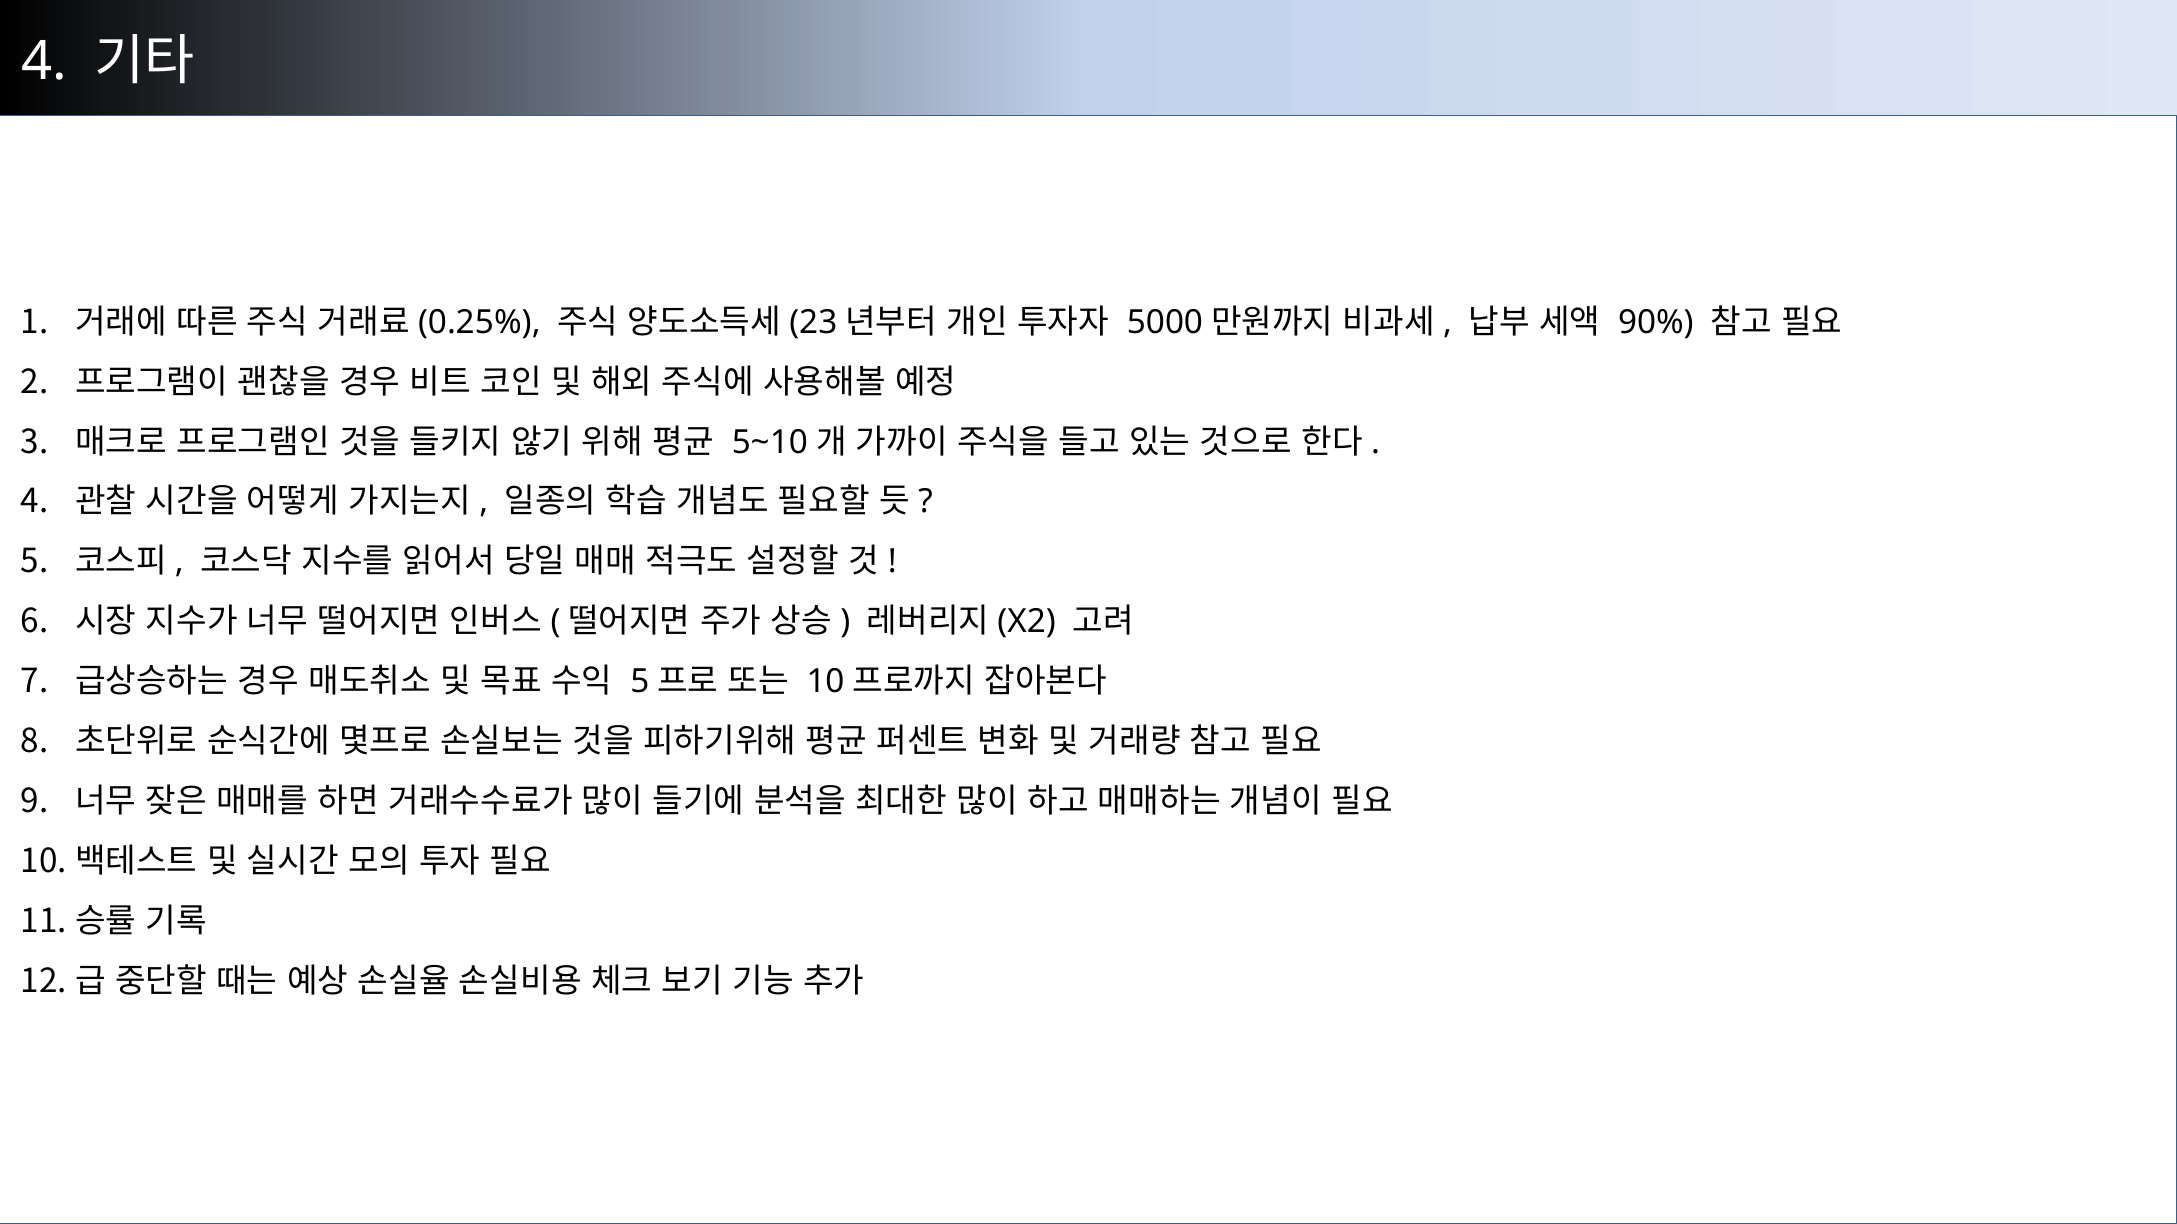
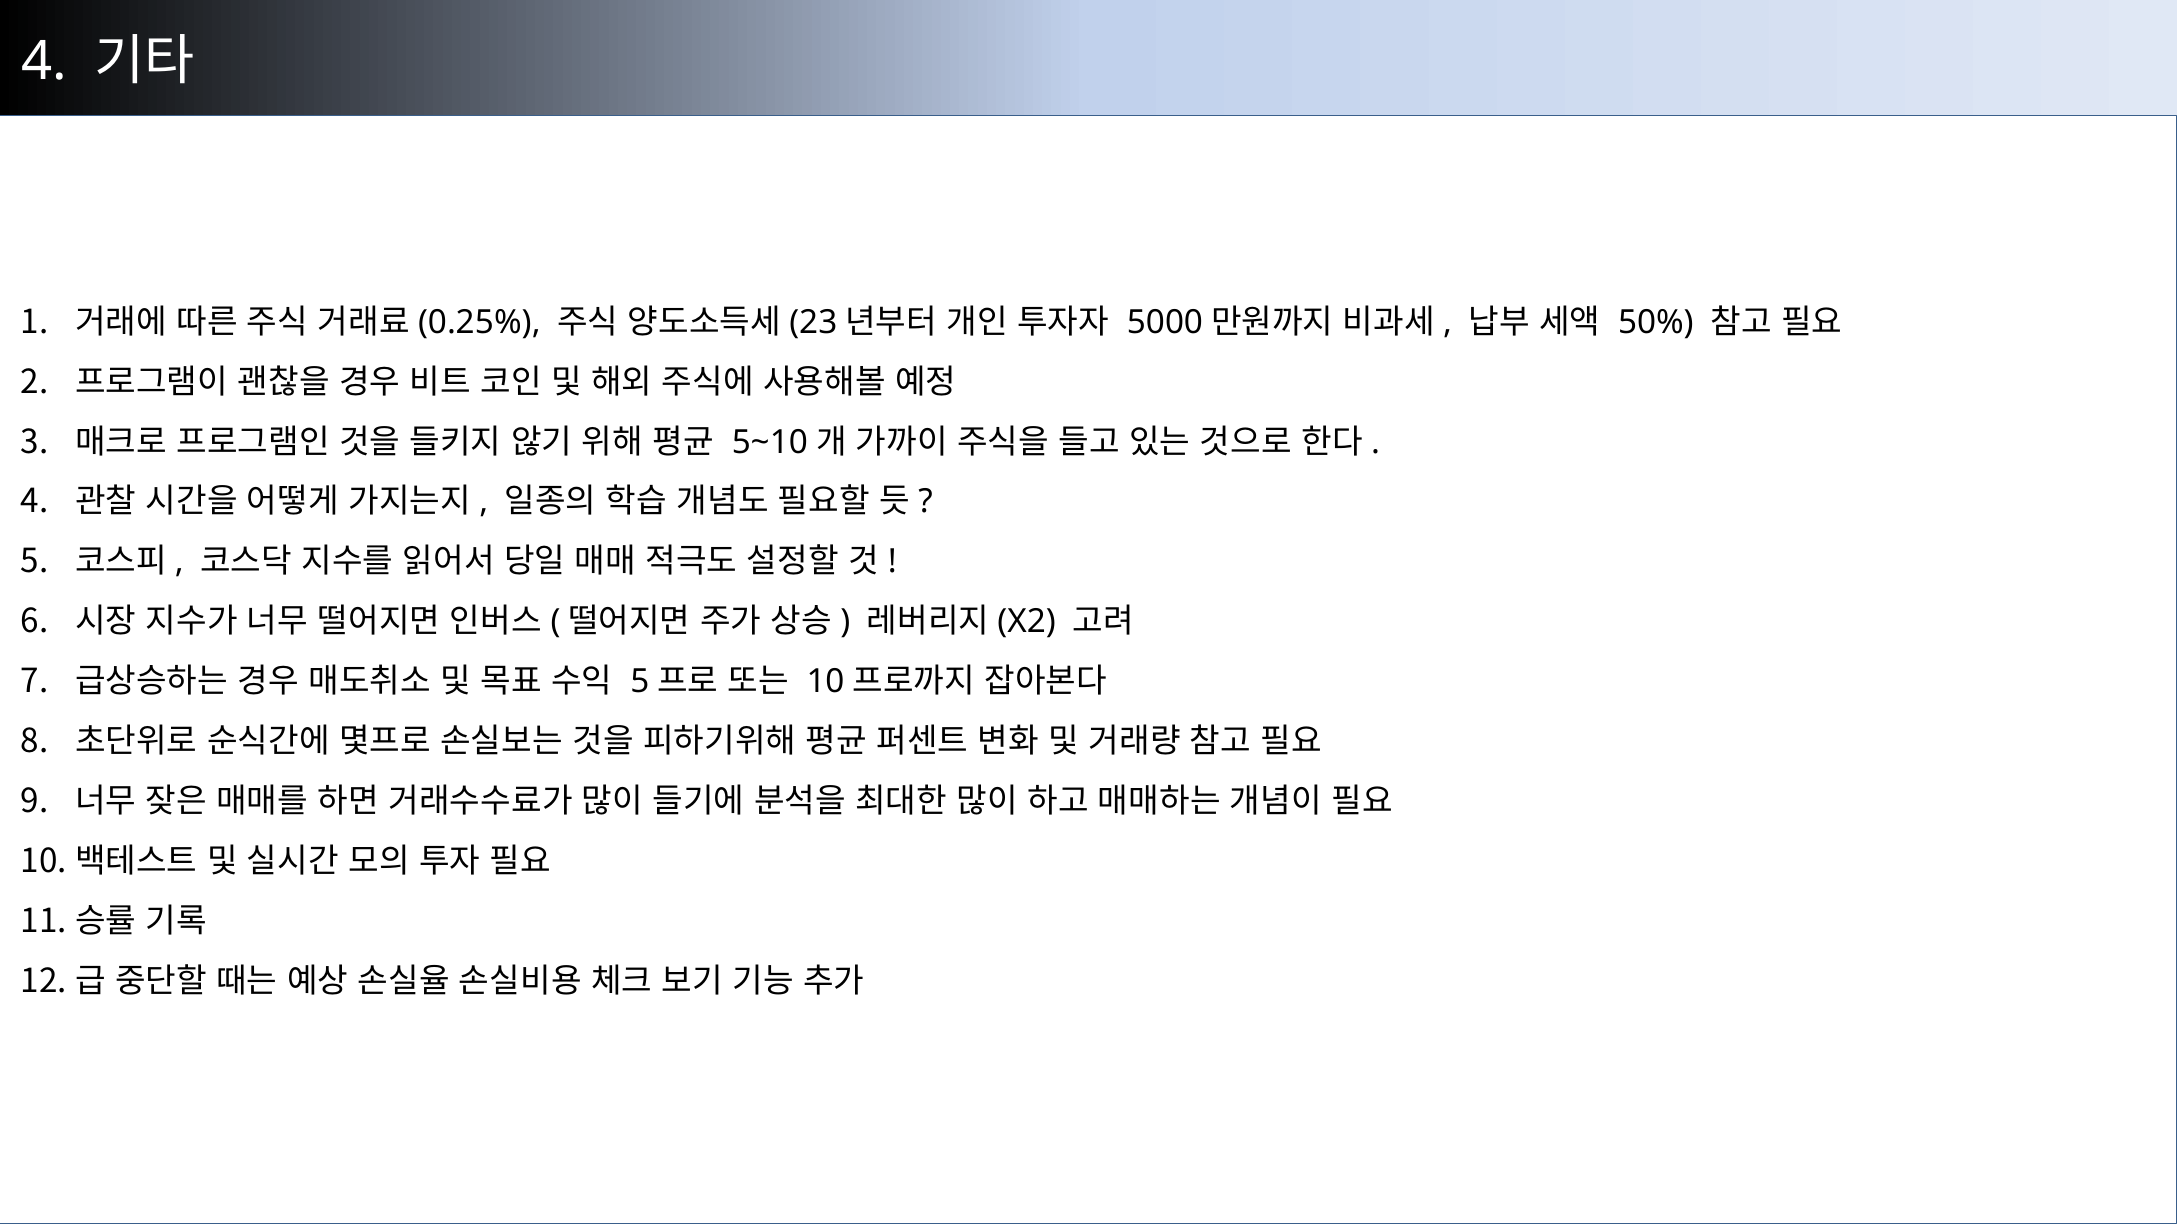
90%: 90% -> 50% (1656, 323)
